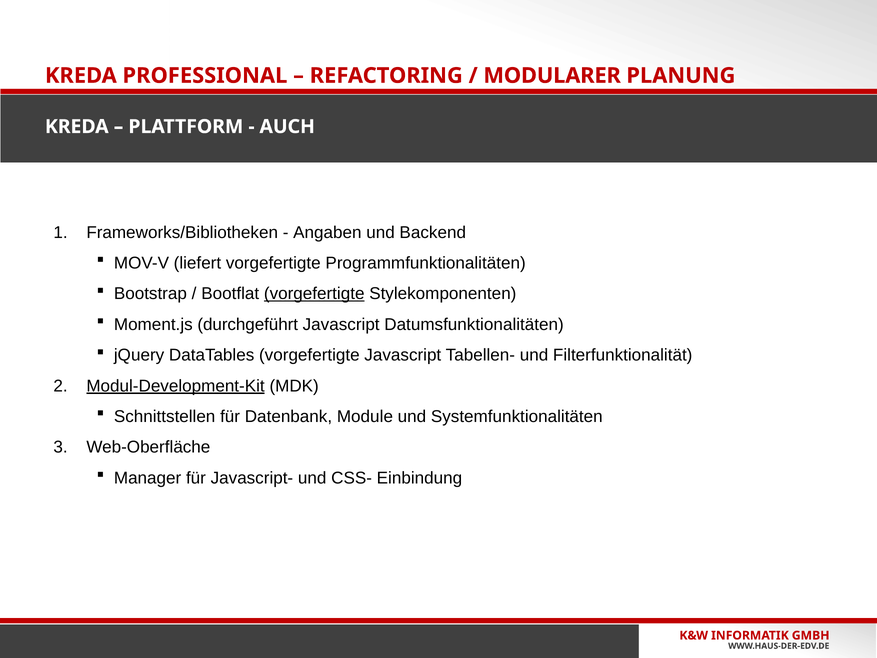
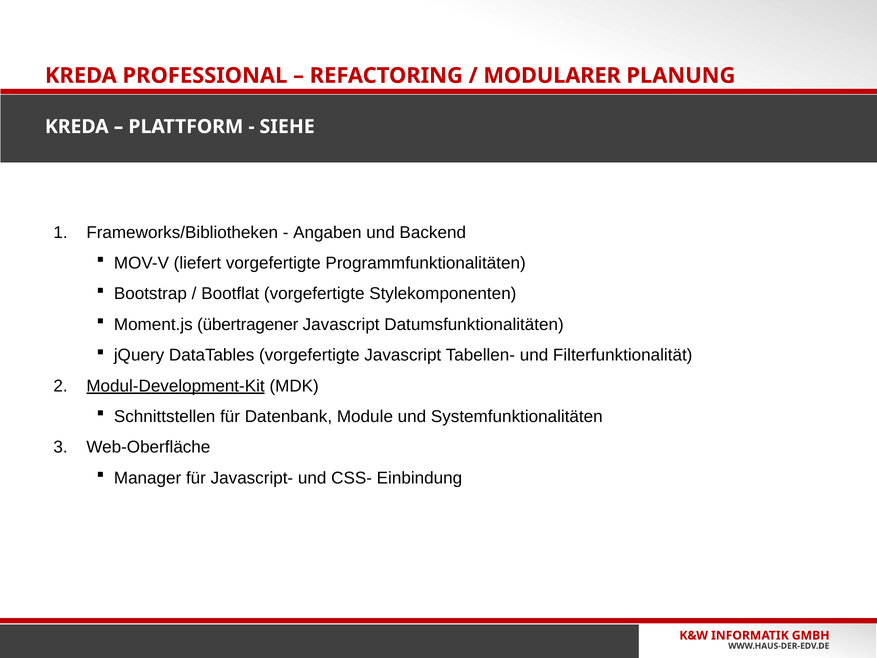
AUCH: AUCH -> SIEHE (287, 127)
vorgefertigte underline: present -> none (314, 294)
durchgeführt: durchgeführt -> übertragener (248, 324)
